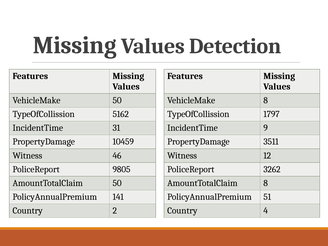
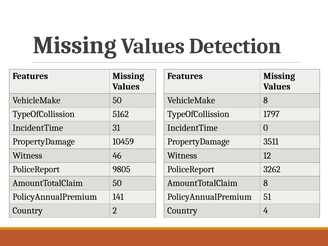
9: 9 -> 0 (266, 128)
